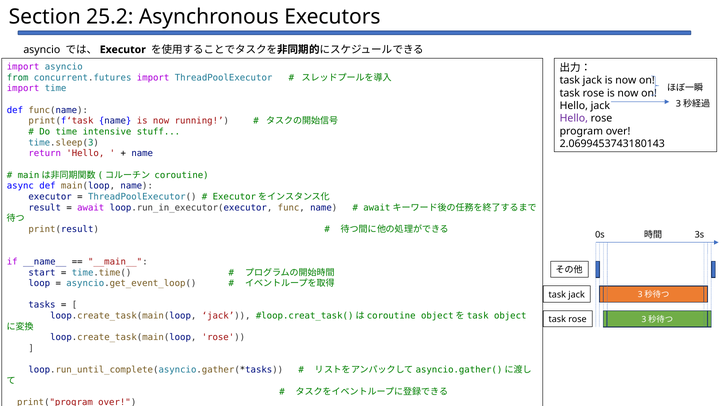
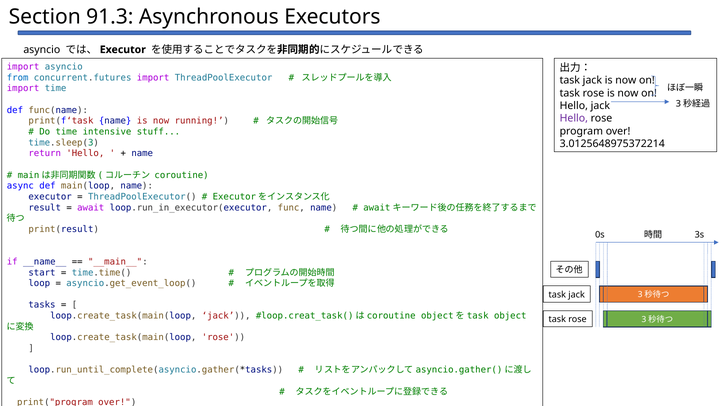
25.2: 25.2 -> 91.3 (110, 17)
from colour: green -> blue (18, 78)
2.0699453743180143: 2.0699453743180143 -> 3.0125648975372214 (612, 144)
